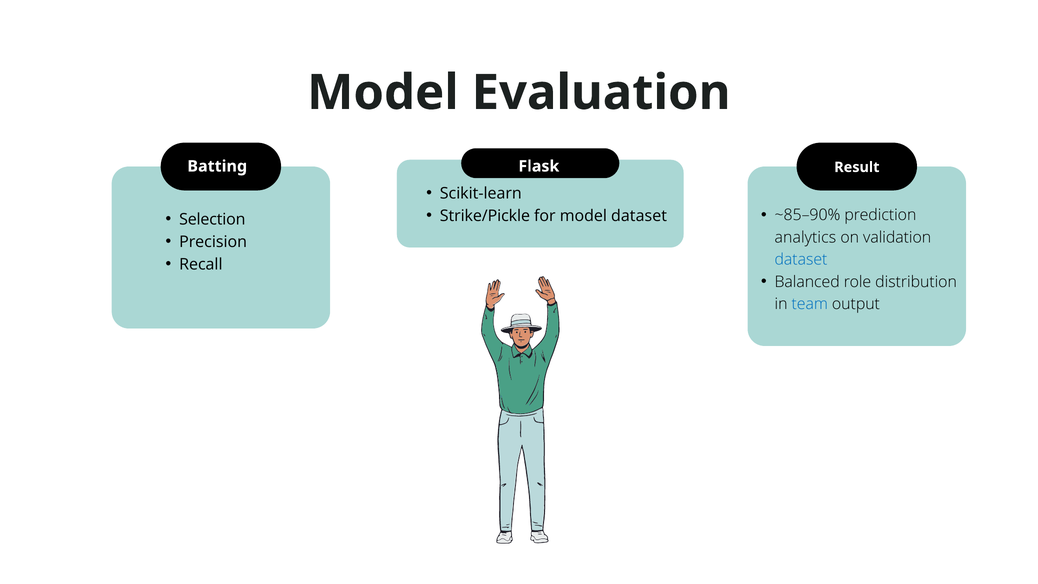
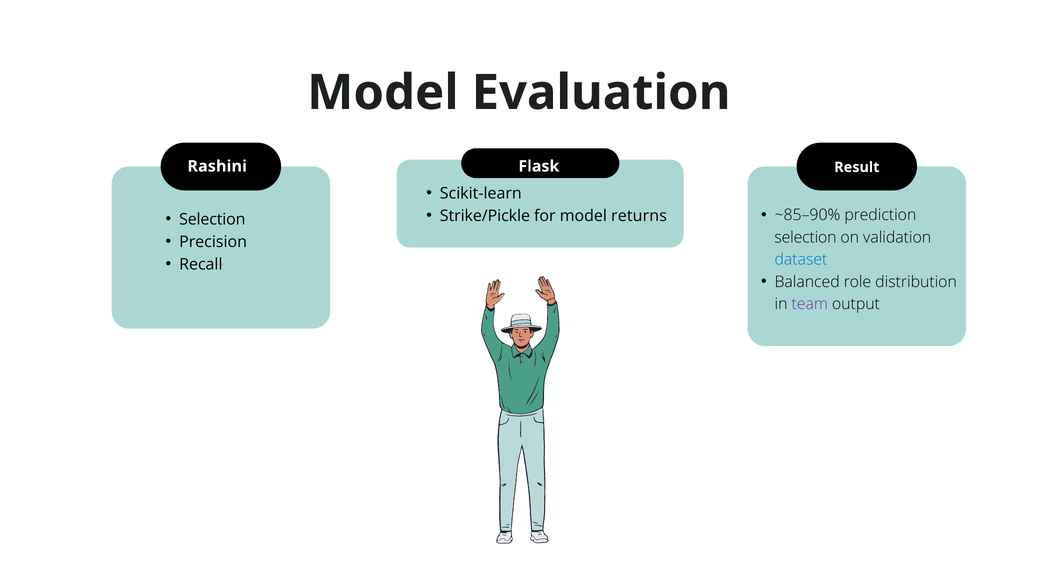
Batting: Batting -> Rashini (217, 166)
model dataset: dataset -> returns (639, 216)
analytics: analytics -> selection (806, 237)
team colour: blue -> purple (810, 304)
